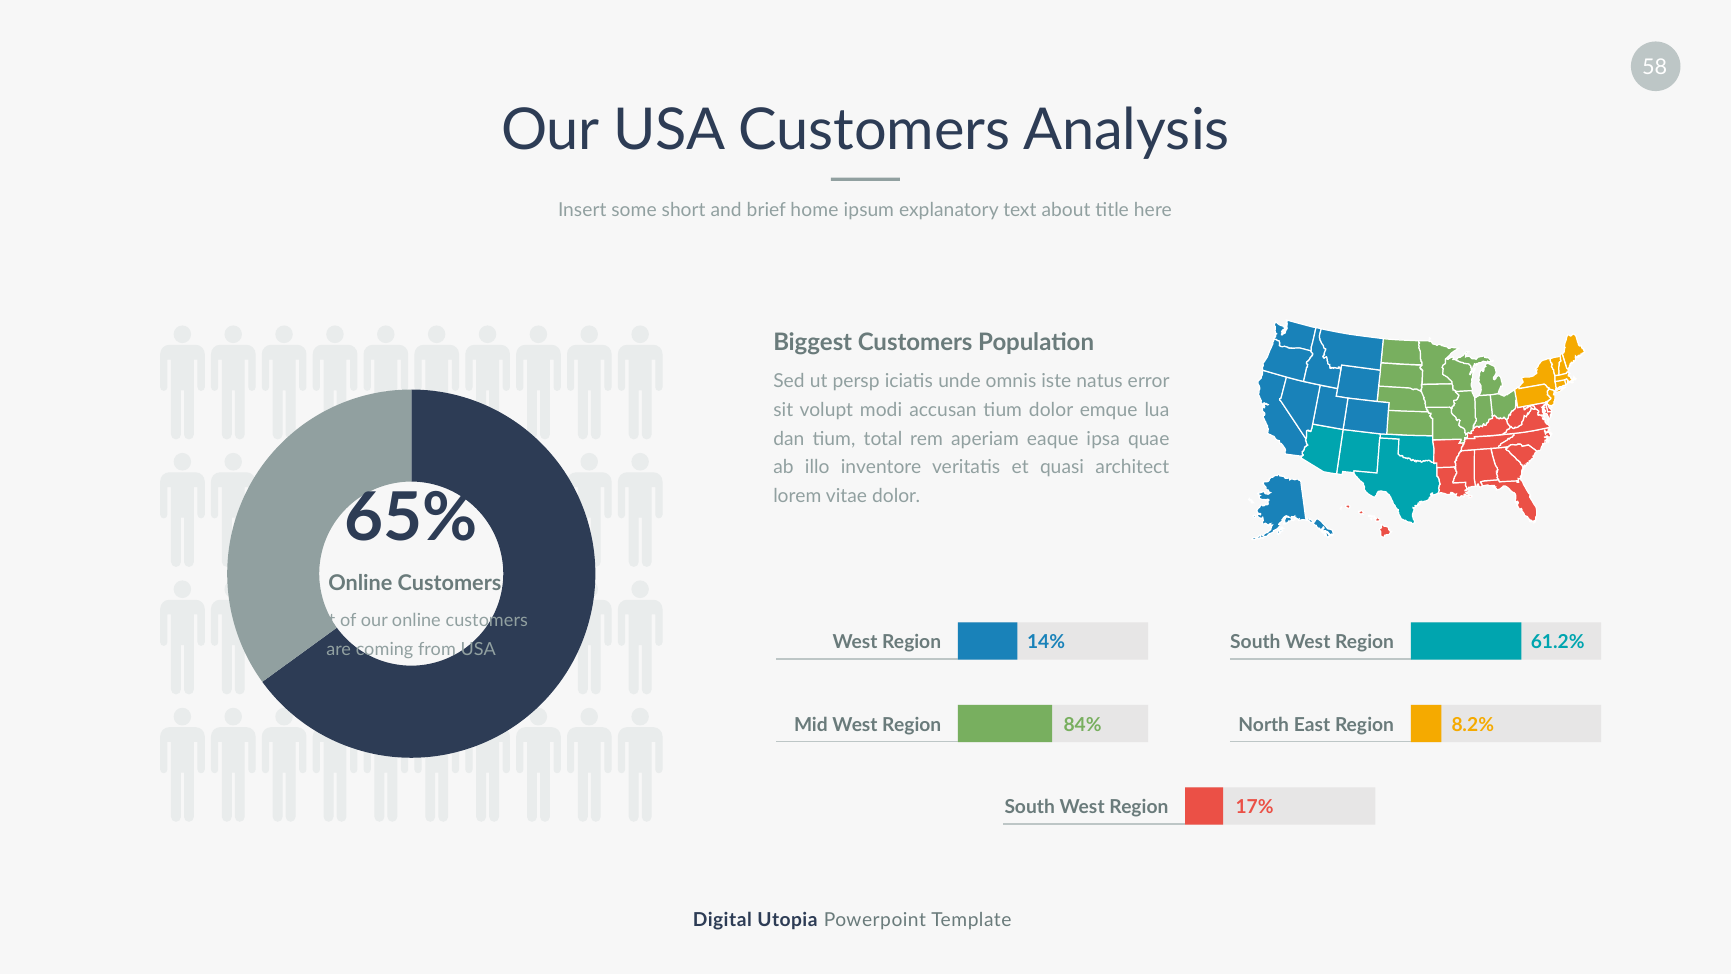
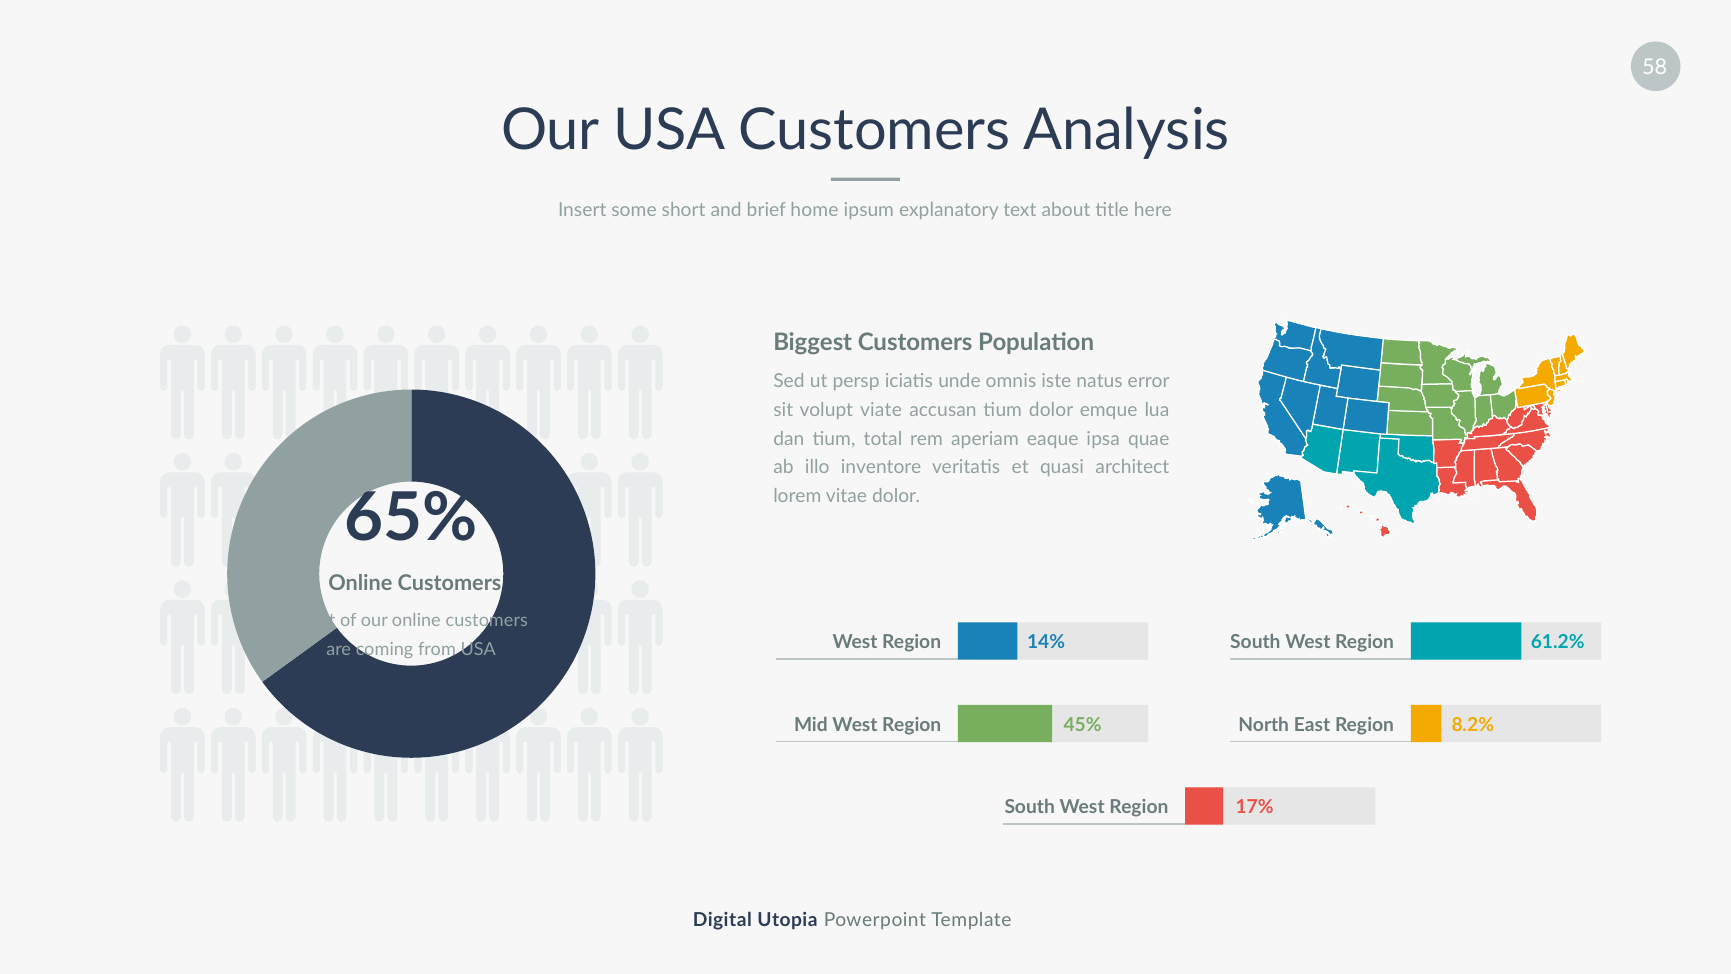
modi: modi -> viate (881, 410)
84%: 84% -> 45% (1083, 725)
